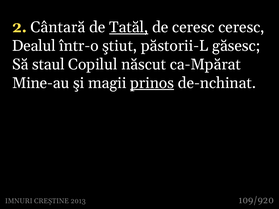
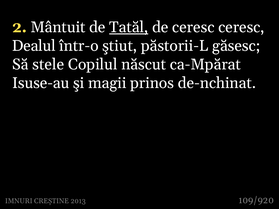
Cântară: Cântară -> Mântuit (58, 27)
staul: staul -> stele (48, 64)
Mine-au: Mine-au -> Isuse-au (41, 83)
prinos underline: present -> none (152, 83)
